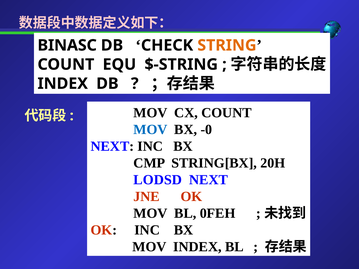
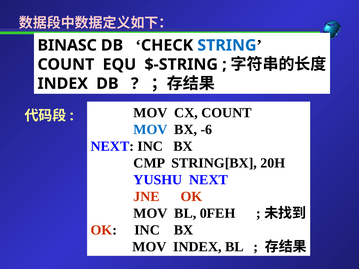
STRING colour: orange -> blue (227, 45)
-0: -0 -> -6 (206, 130)
LODSD: LODSD -> YUSHU (158, 180)
